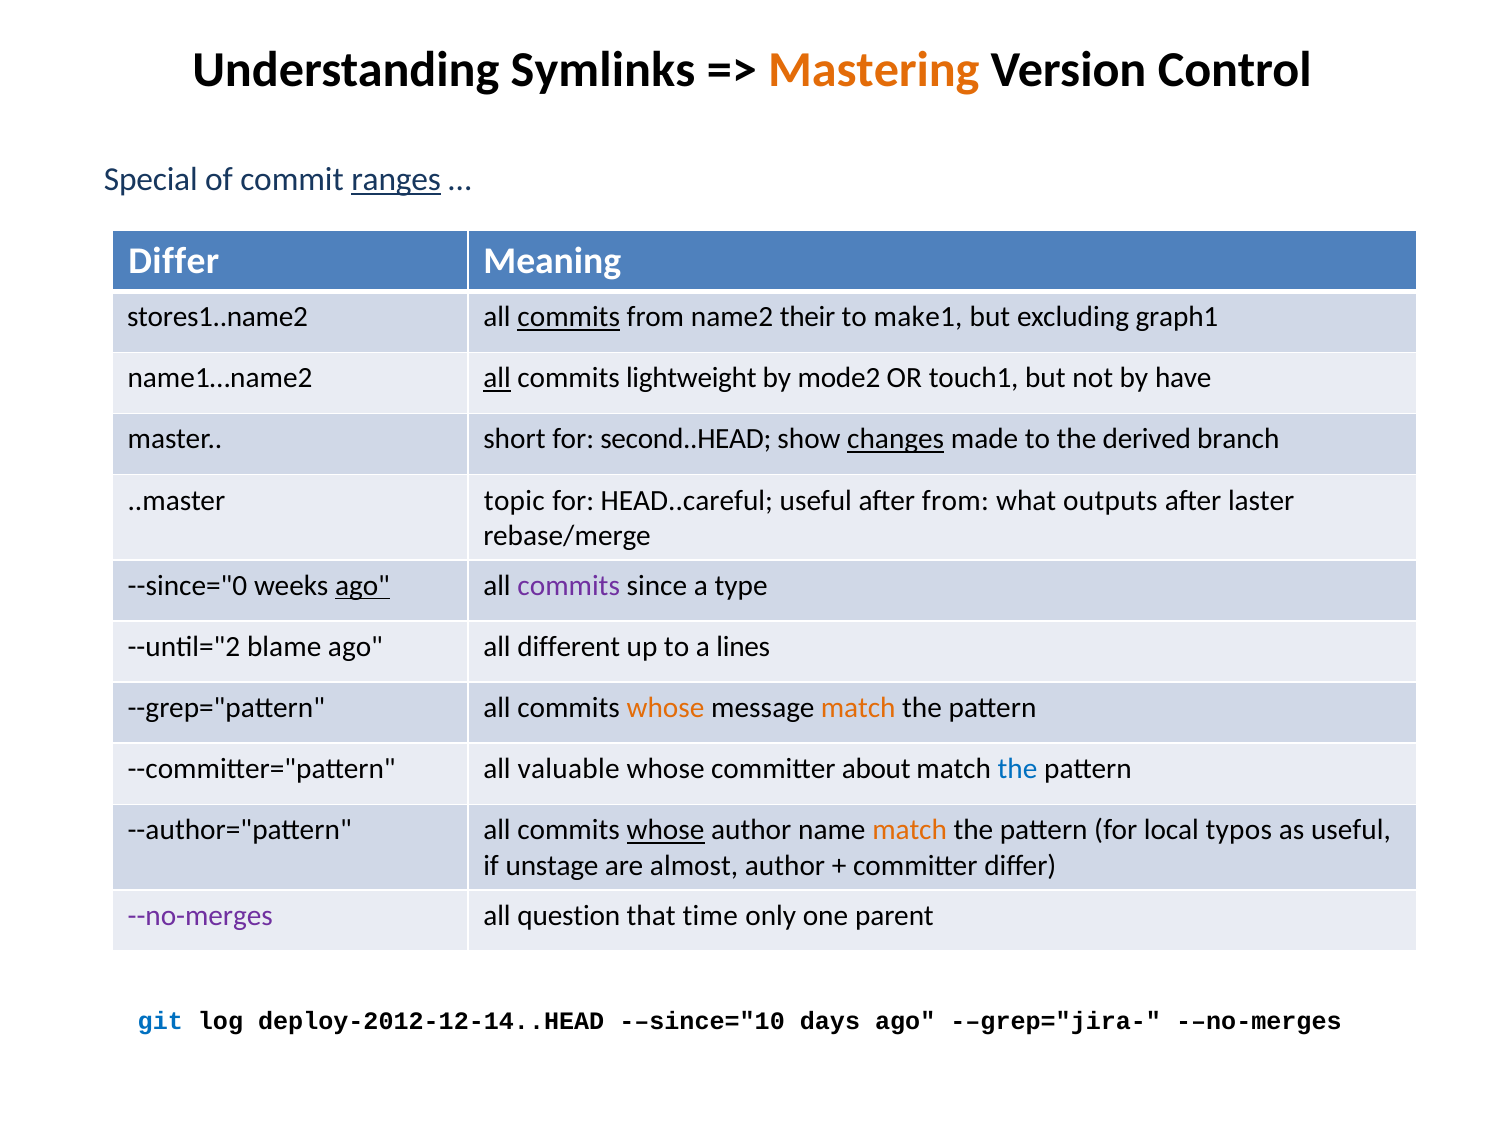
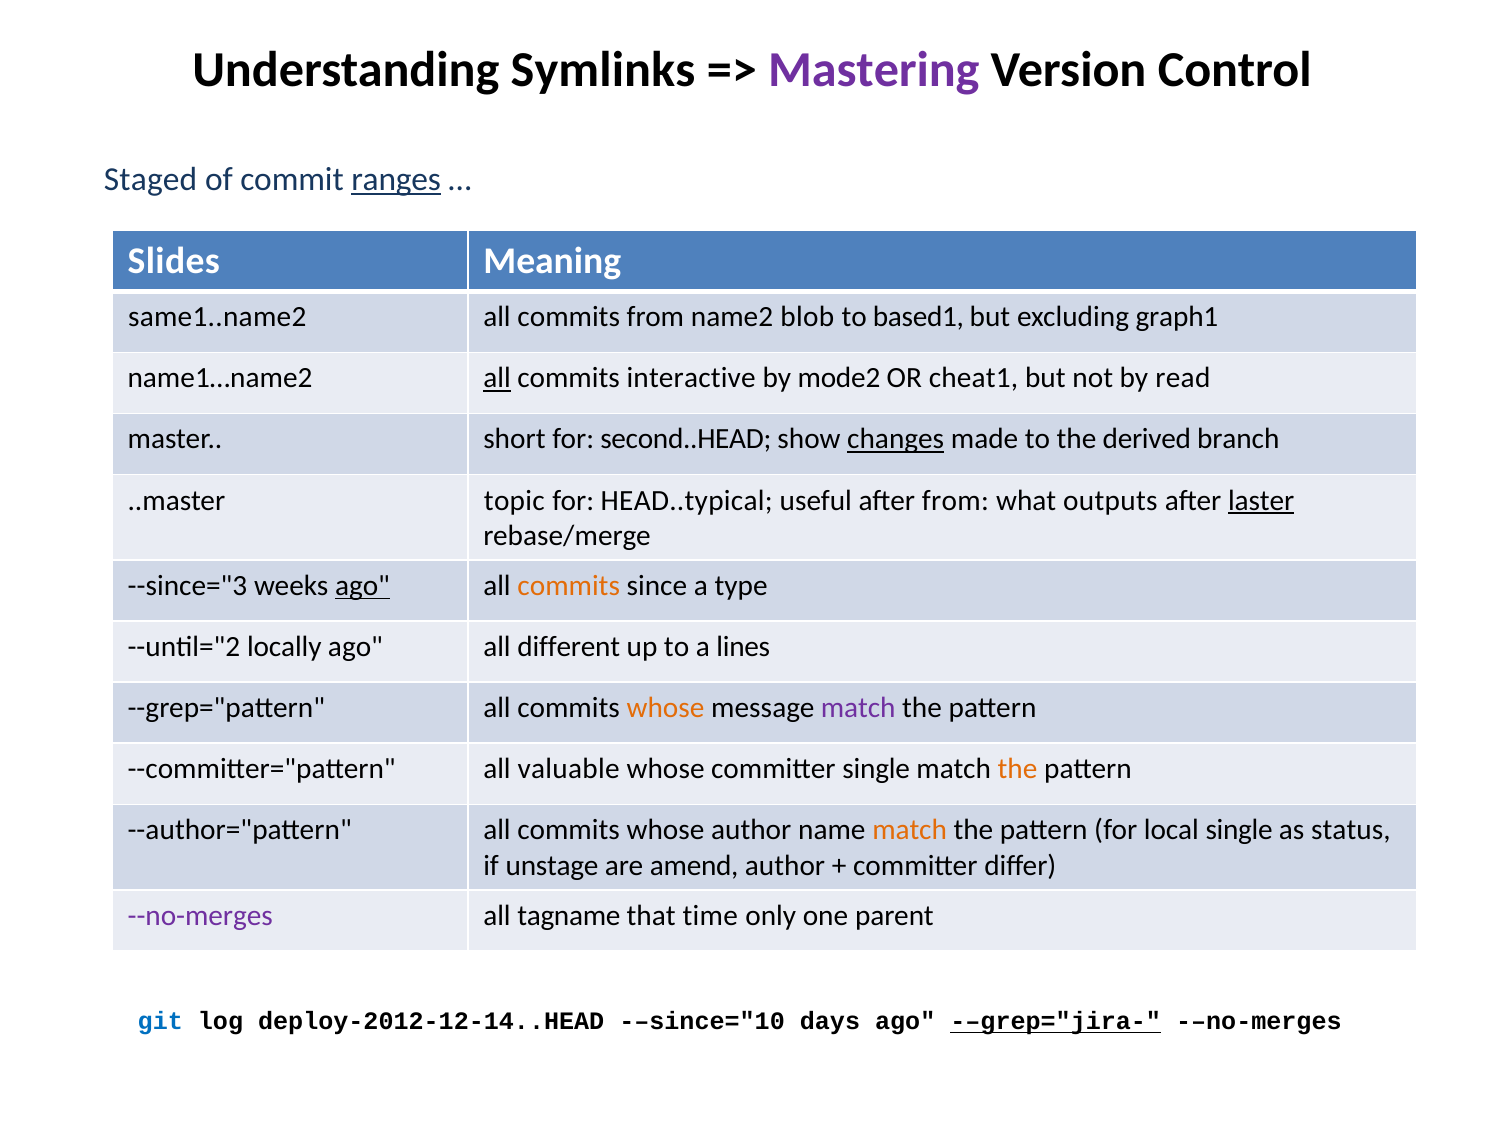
Mastering colour: orange -> purple (874, 70)
Special: Special -> Staged (151, 180)
Differ: Differ -> Slides (174, 261)
stores1..name2: stores1..name2 -> same1..name2 (217, 317)
commits underline: present -> none (569, 317)
their: their -> blob (807, 317)
make1: make1 -> based1 (918, 317)
lightweight: lightweight -> interactive (691, 378)
touch1: touch1 -> cheat1 (973, 378)
have: have -> read (1183, 378)
HEAD..careful: HEAD..careful -> HEAD..typical (687, 500)
laster underline: none -> present (1261, 500)
--since="0: --since="0 -> --since="3 (187, 586)
commits colour: purple -> orange (569, 586)
blame: blame -> locally (284, 647)
match colour: orange -> purple (858, 708)
committer about: about -> single (876, 769)
the colour: blue -> orange (1017, 769)
whose underline: present -> none (666, 830)
local typos: typos -> single (1239, 830)
as useful: useful -> status (1351, 830)
almost: almost -> amend (694, 865)
question: question -> tagname (569, 915)
-–grep="jira- underline: none -> present (1056, 1021)
